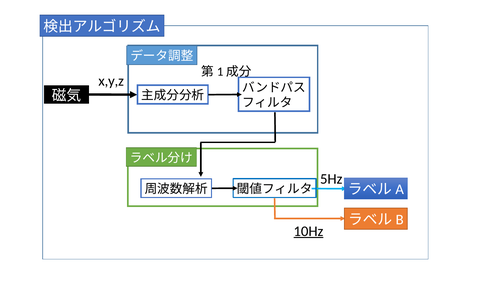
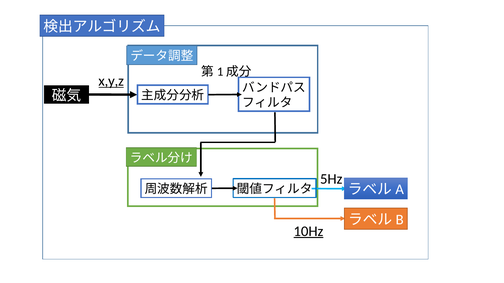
x,y,z underline: none -> present (111, 81)
